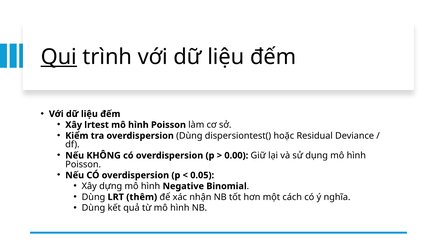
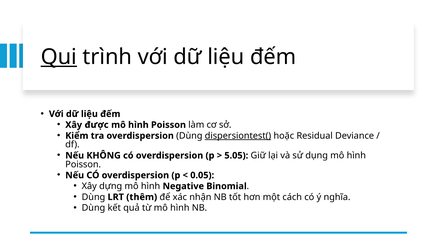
lrtest: lrtest -> được (97, 125)
dispersiontest( underline: none -> present (238, 136)
0.00: 0.00 -> 5.05 (236, 155)
